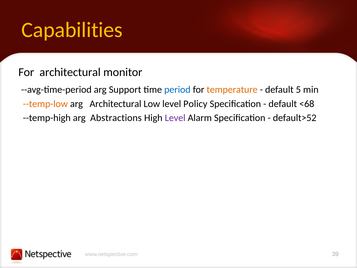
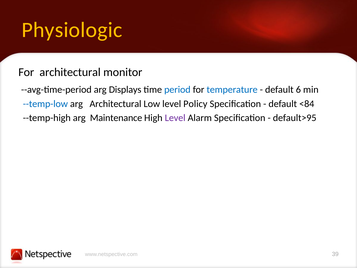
Capabilities: Capabilities -> Physiologic (72, 30)
Support: Support -> Displays (125, 90)
temperature colour: orange -> blue (232, 90)
5: 5 -> 6 (298, 90)
--temp-low colour: orange -> blue (45, 104)
<68: <68 -> <84 (307, 104)
Abstractions: Abstractions -> Maintenance (116, 118)
default>52: default>52 -> default>95 (295, 118)
